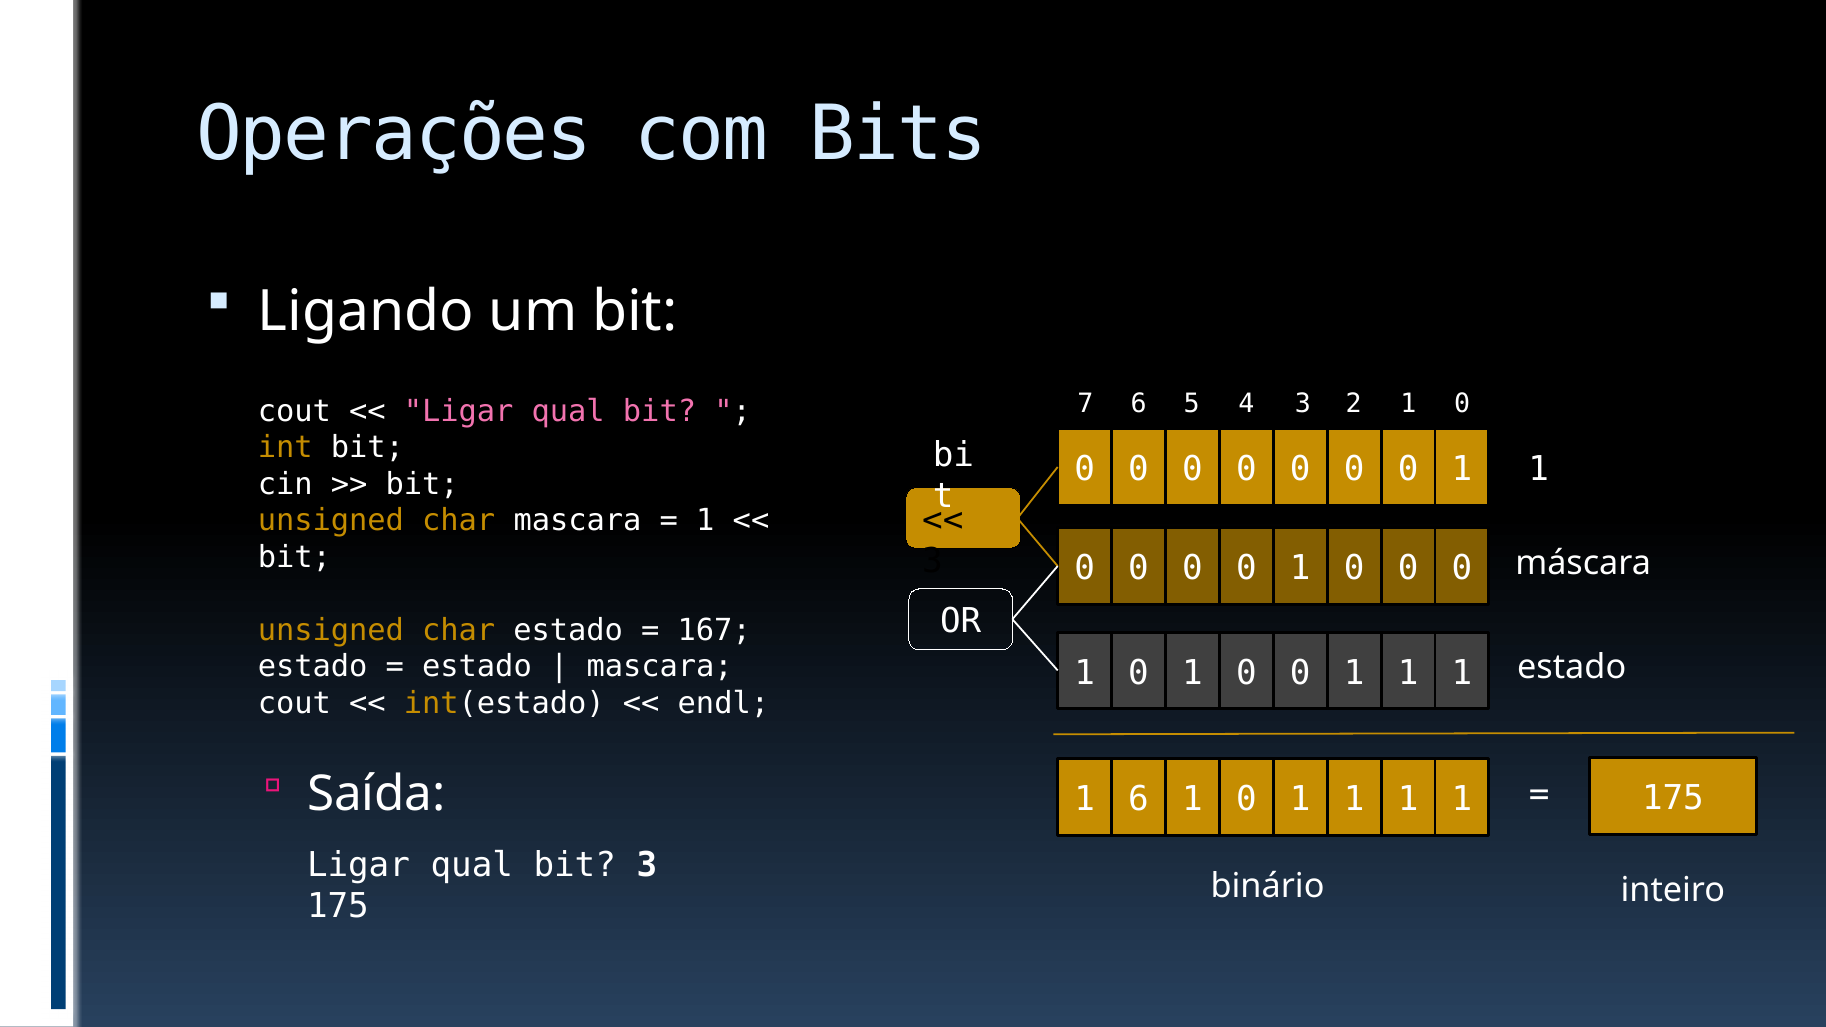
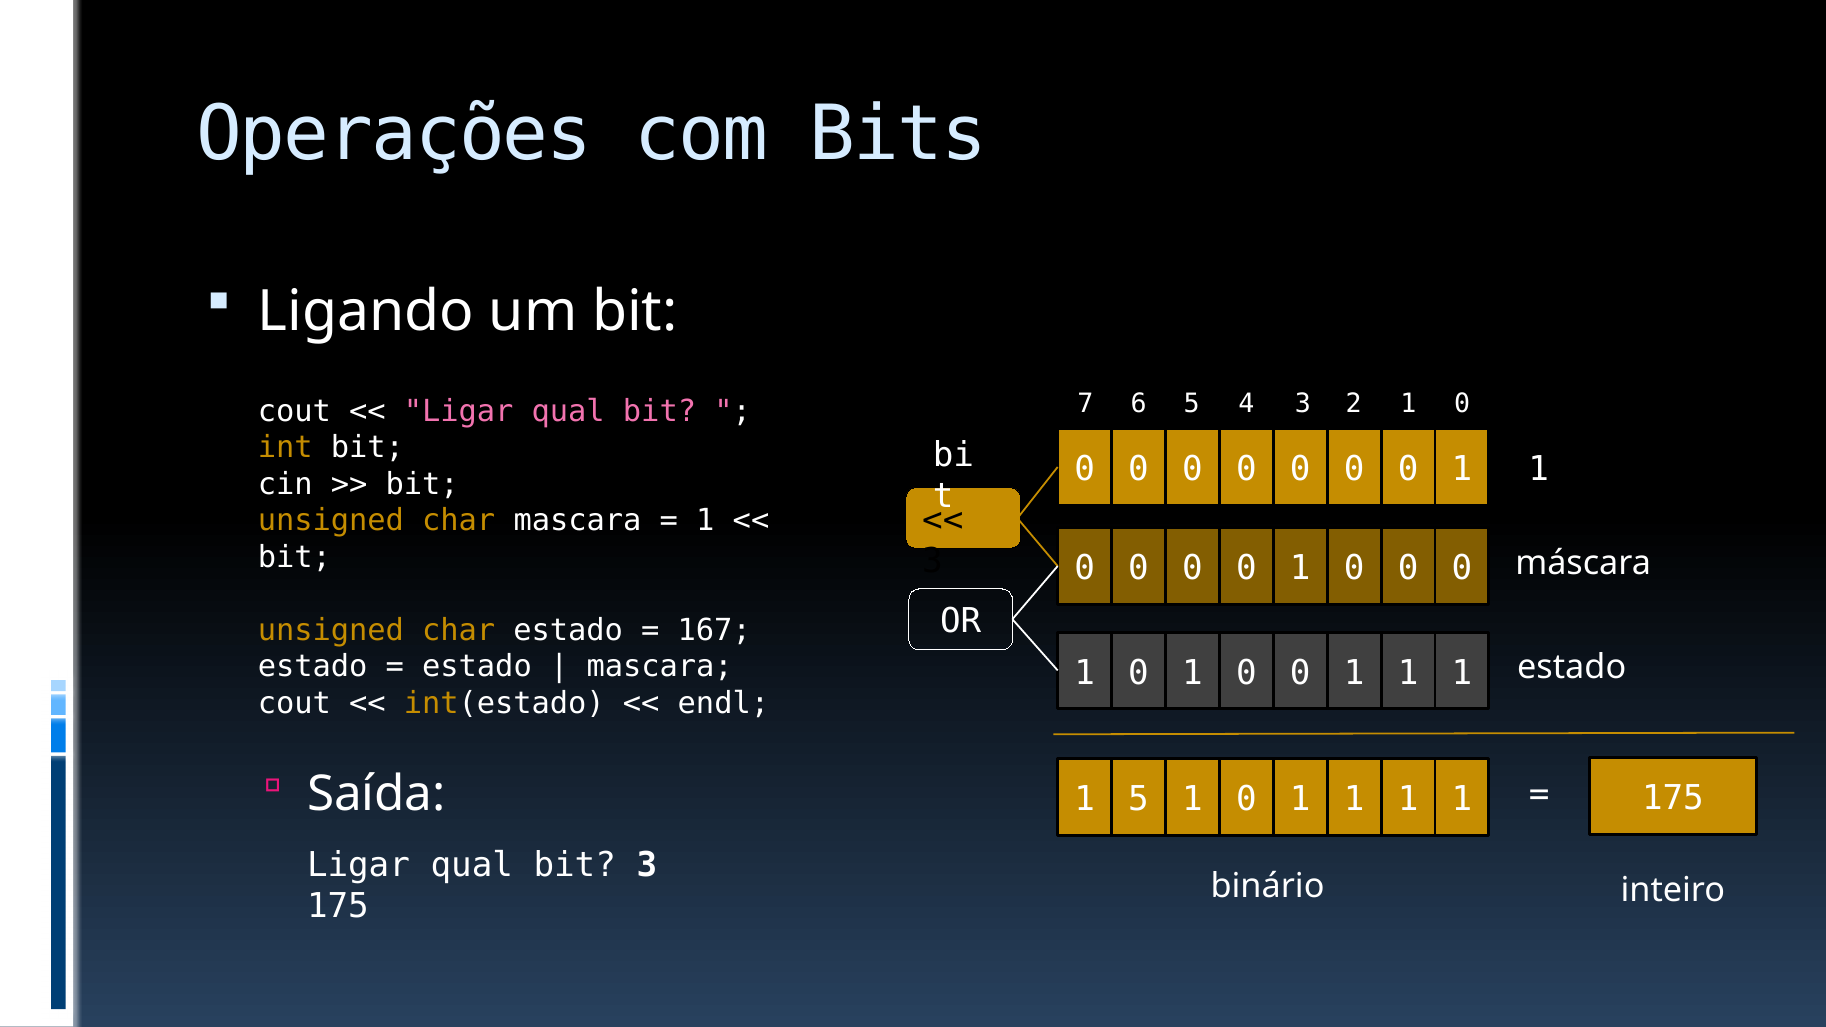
1 6: 6 -> 5 (1139, 800)
